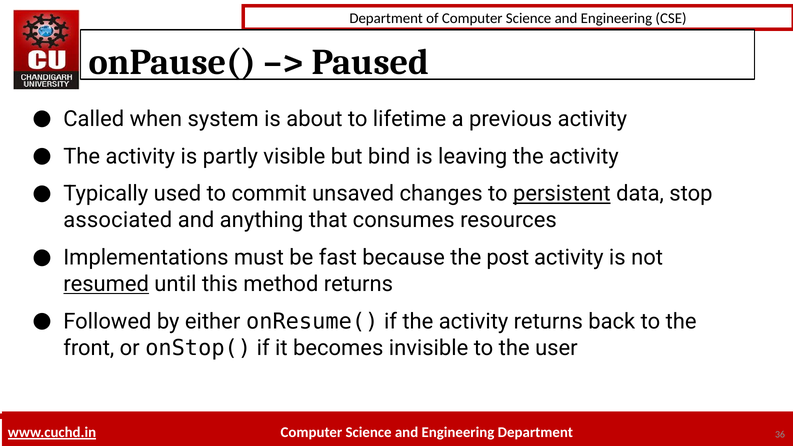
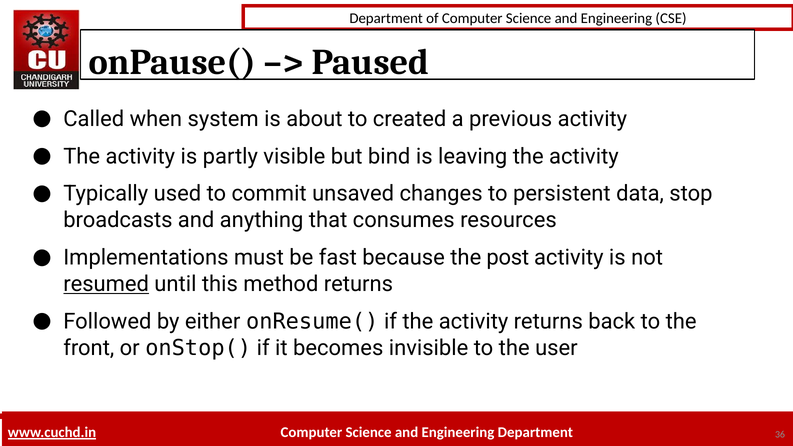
lifetime: lifetime -> created (410, 119)
persistent underline: present -> none (562, 194)
associated: associated -> broadcasts (118, 220)
